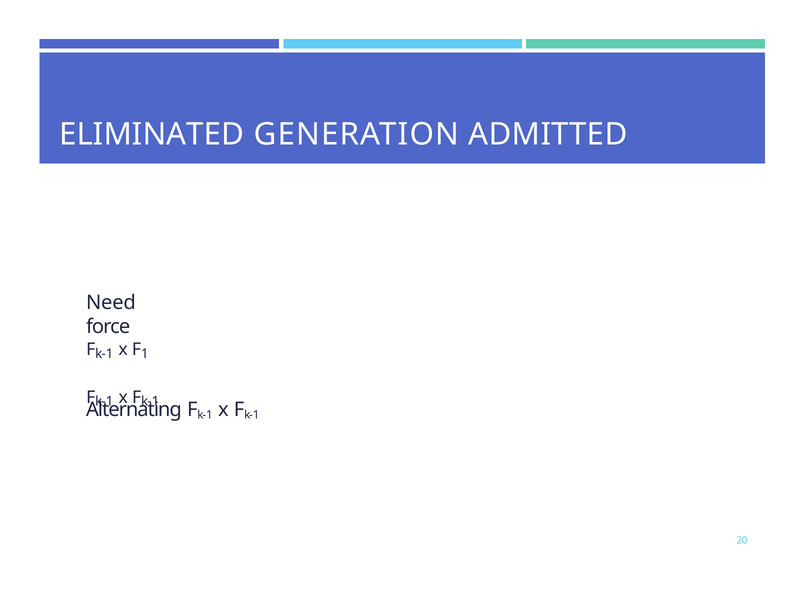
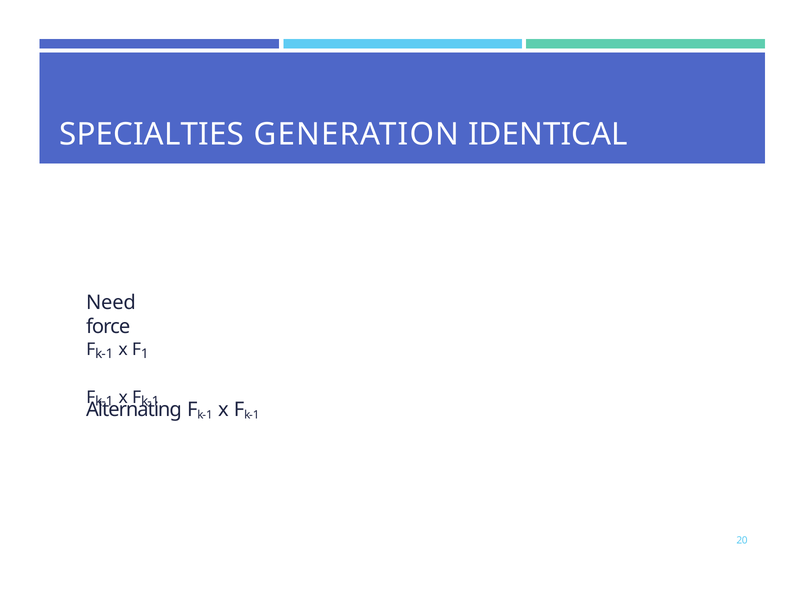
ELIMINATED: ELIMINATED -> SPECIALTIES (152, 135)
ADMITTED: ADMITTED -> IDENTICAL (548, 135)
